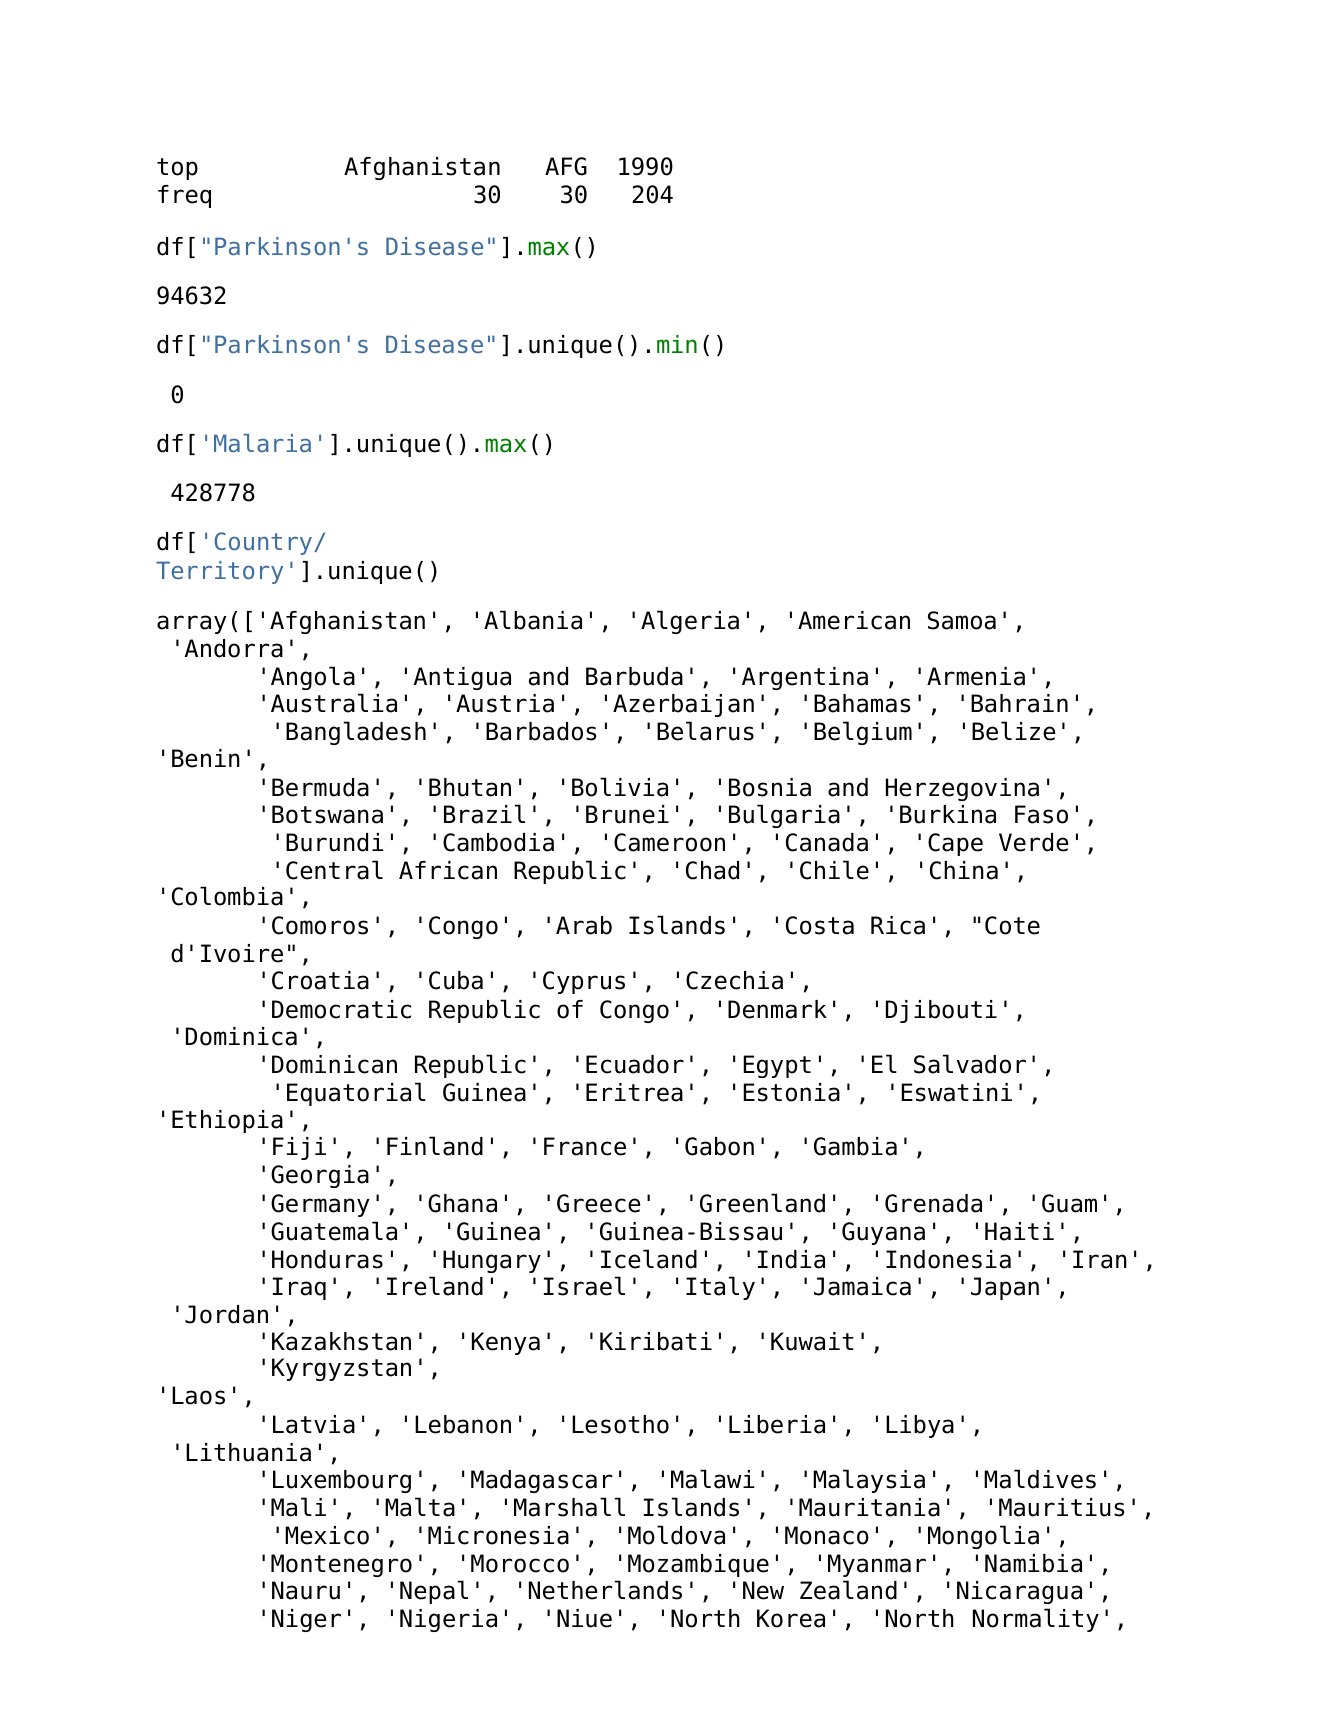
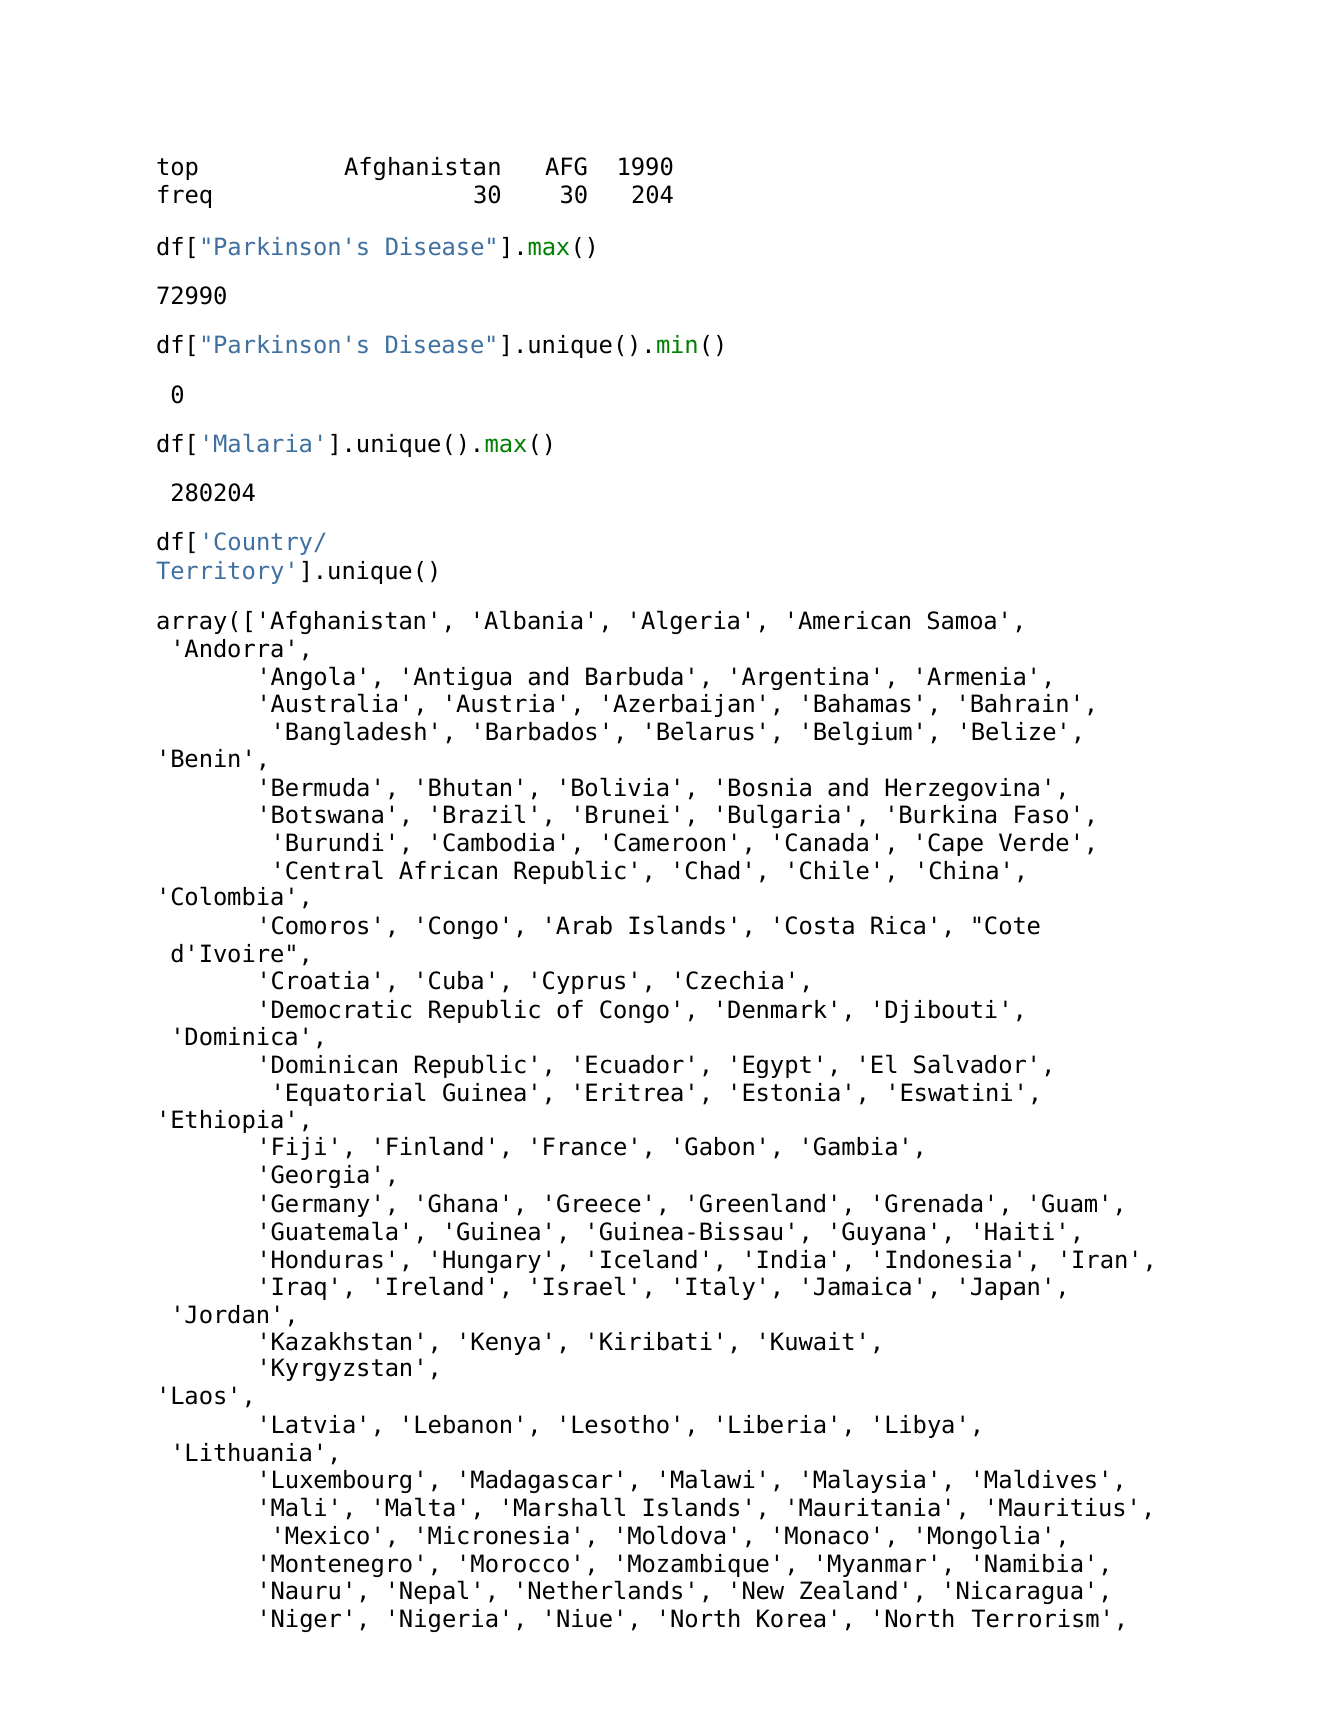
94632: 94632 -> 72990 (192, 297)
428778: 428778 -> 280204 (213, 494)
Normality: Normality -> Terrorism (1050, 1620)
